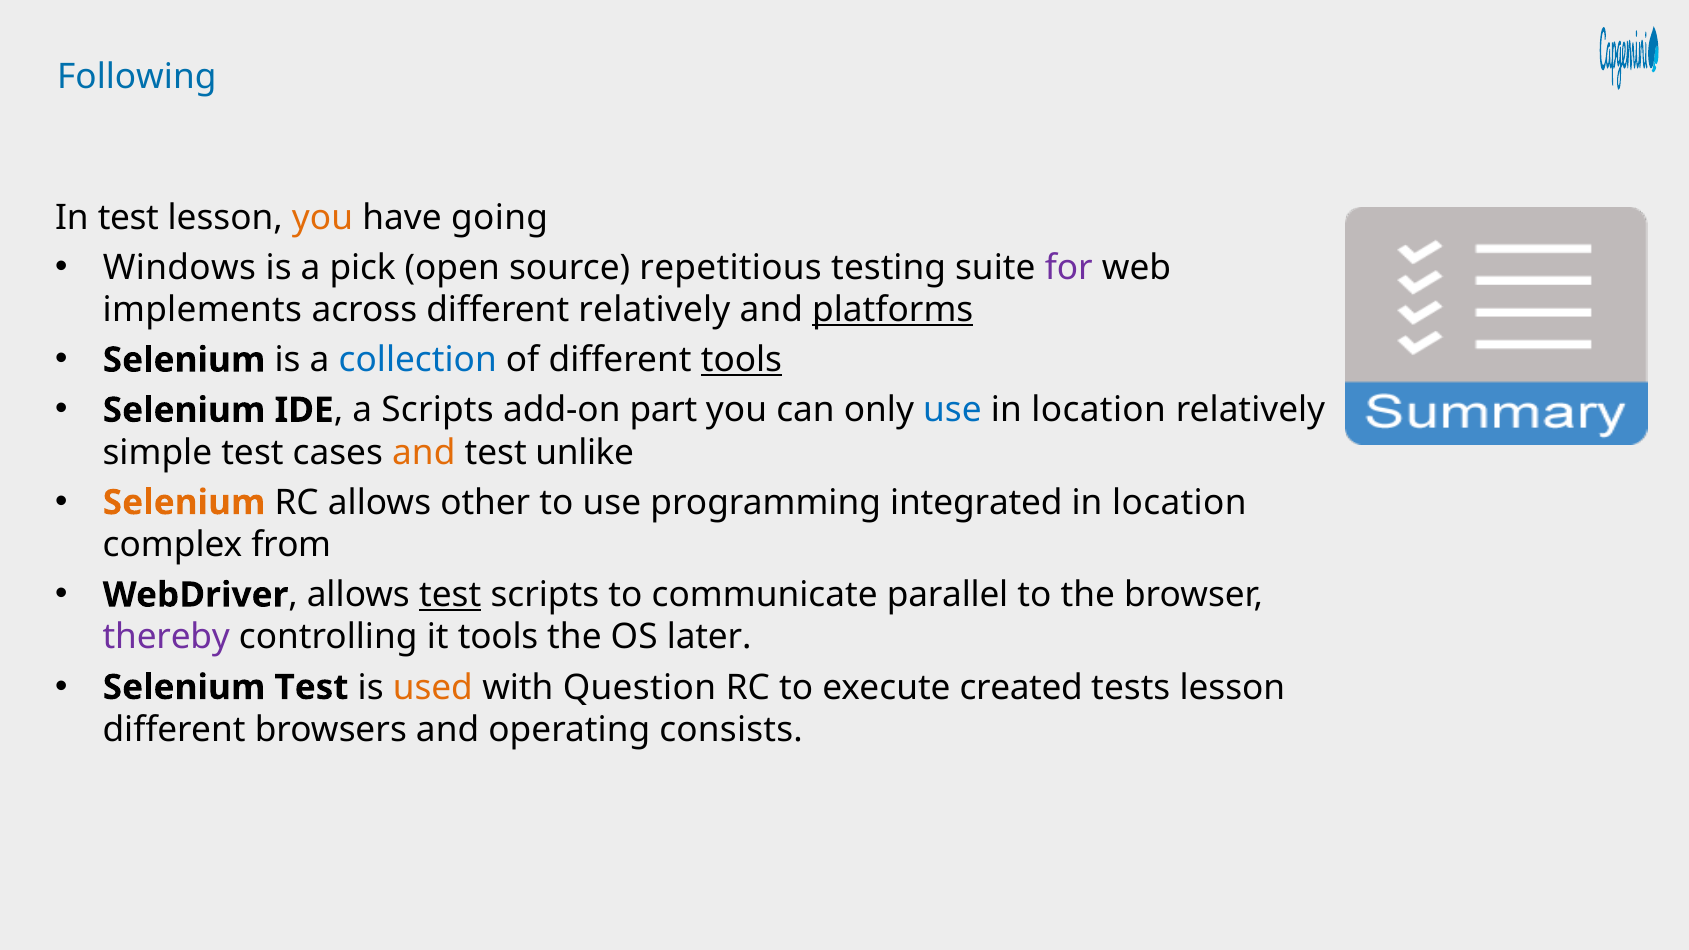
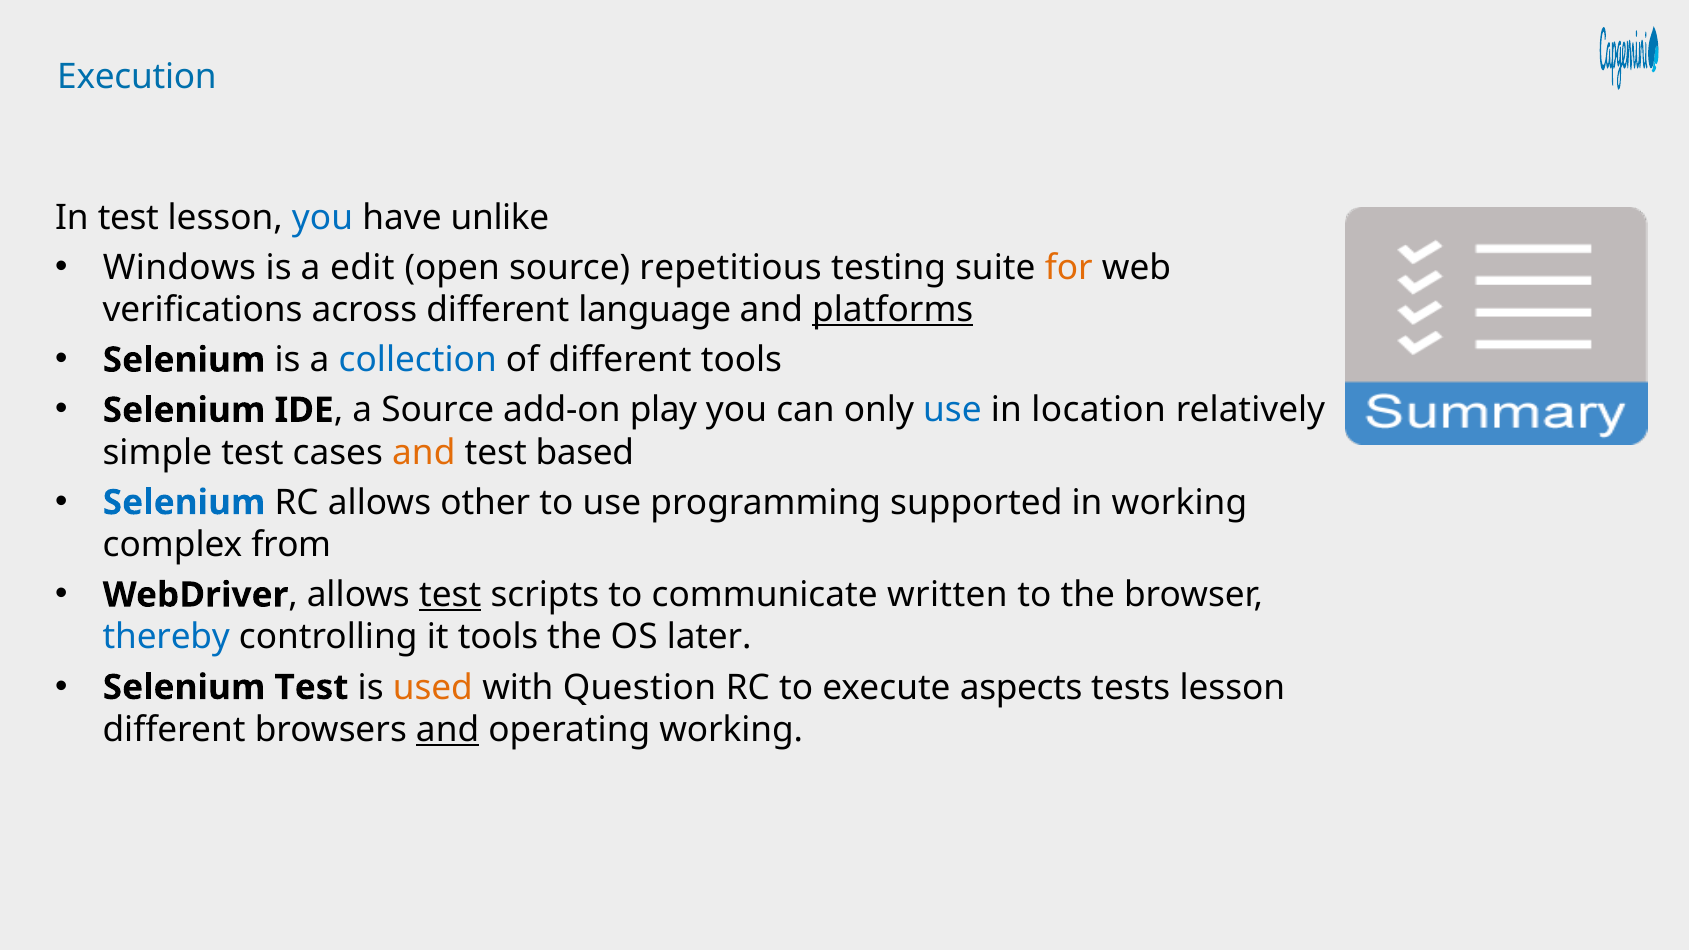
Following: Following -> Execution (137, 77)
you colour: orange -> blue (323, 217)
going: going -> unlike (500, 217)
pick: pick -> edit (362, 268)
for colour: purple -> orange (1069, 268)
implements: implements -> verifications (203, 310)
different relatively: relatively -> language (655, 310)
tools underline: present -> none (741, 360)
a Scripts: Scripts -> Source (438, 410)
part: part -> play (663, 410)
unlike: unlike -> based (585, 452)
Selenium colour: orange -> blue (184, 503)
integrated: integrated -> supported (976, 503)
location: location -> working (1179, 503)
parallel: parallel -> written (947, 595)
thereby colour: purple -> blue (166, 637)
created: created -> aspects (1021, 687)
and underline: none -> present (448, 730)
operating consists: consists -> working (731, 730)
